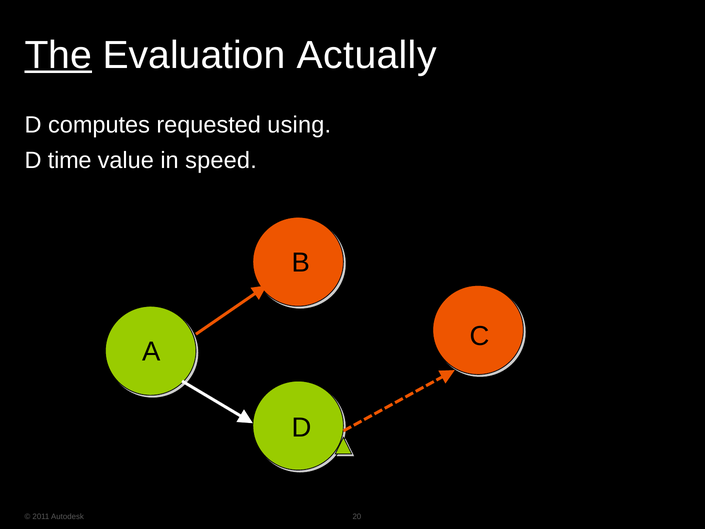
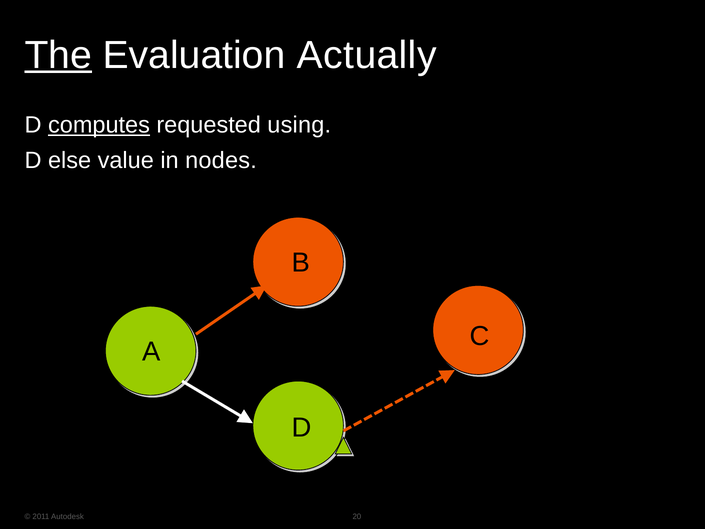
computes underline: none -> present (99, 125)
time: time -> else (70, 160)
speed: speed -> nodes (221, 160)
